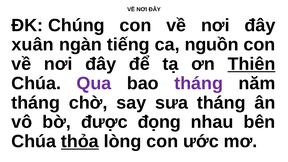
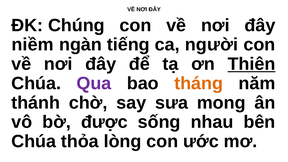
xuân: xuân -> niềm (33, 45)
nguồn: nguồn -> người (211, 45)
tháng colour: purple -> orange (199, 83)
tháng: tháng -> thánh (36, 103)
sưa tháng: tháng -> mong (221, 103)
đọng: đọng -> sống (159, 122)
thỏa underline: present -> none (80, 141)
